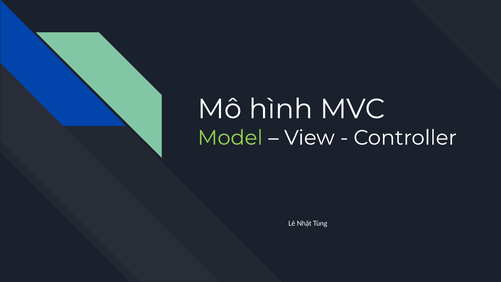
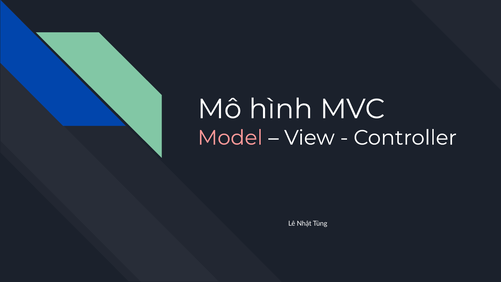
Model colour: light green -> pink (230, 138)
